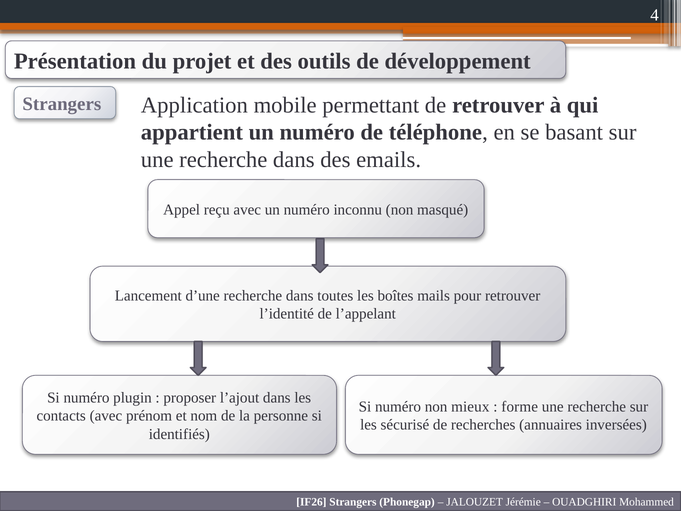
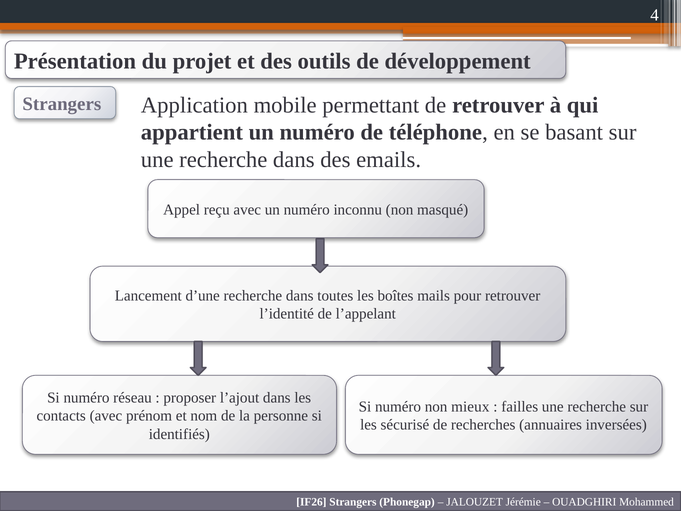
plugin: plugin -> réseau (133, 397)
forme: forme -> failles (520, 407)
